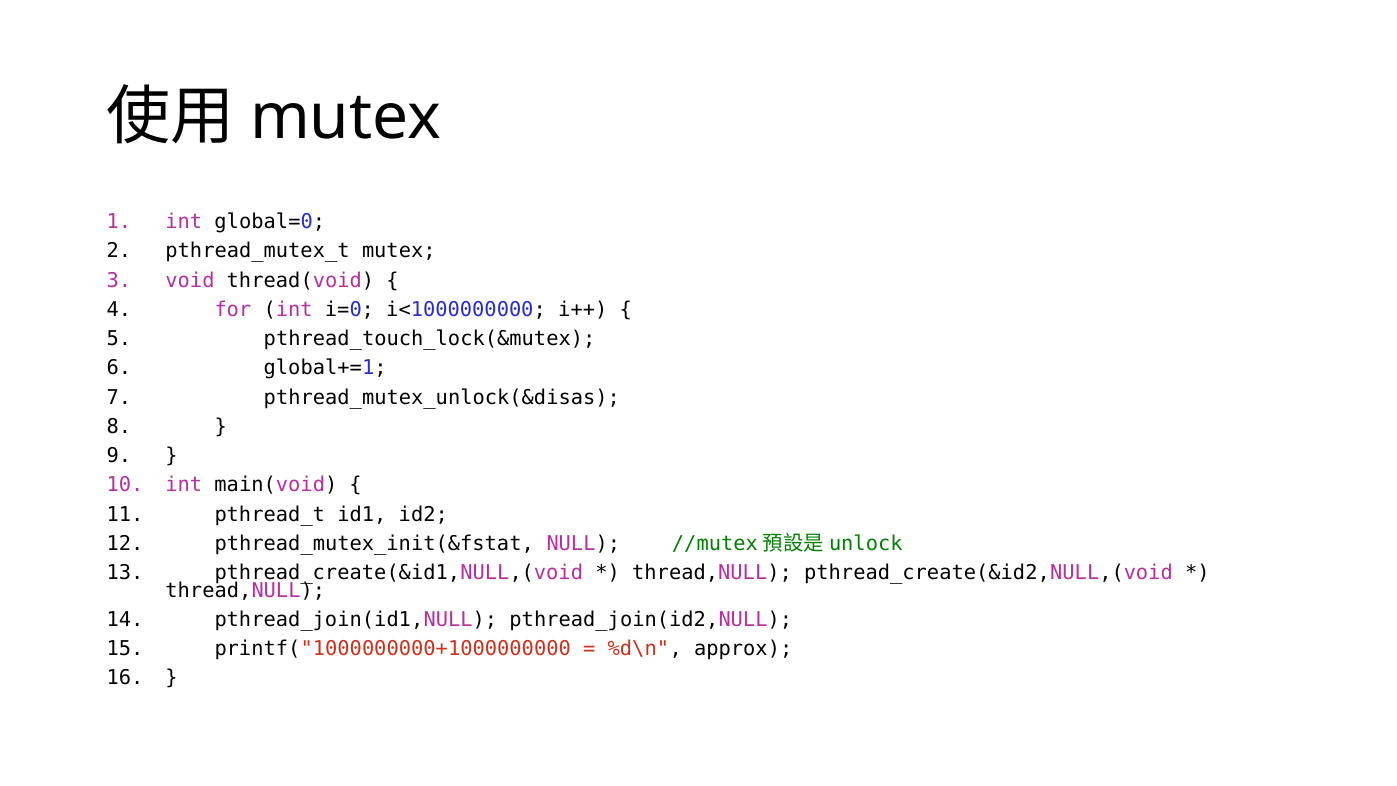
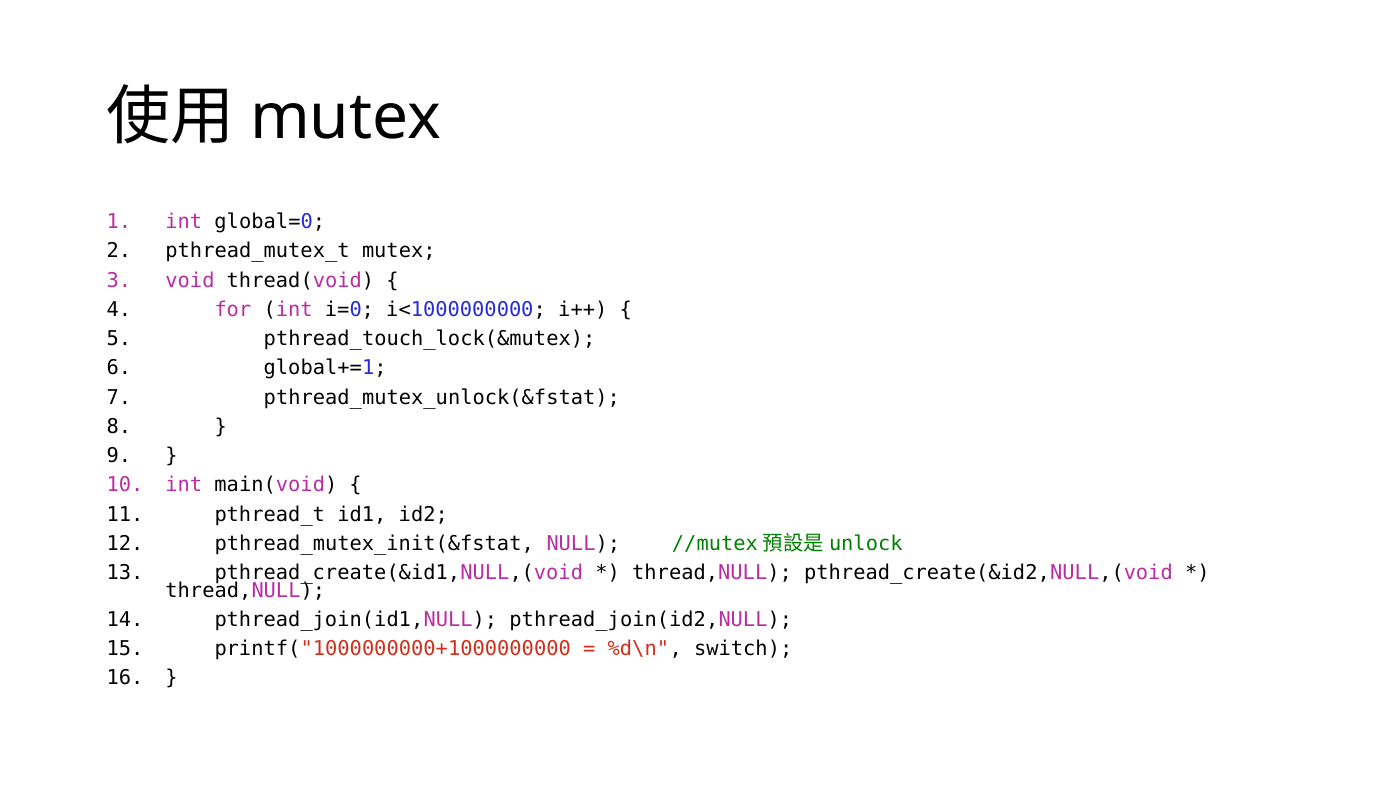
pthread_mutex_unlock(&disas: pthread_mutex_unlock(&disas -> pthread_mutex_unlock(&fstat (442, 397)
approx: approx -> switch (743, 649)
